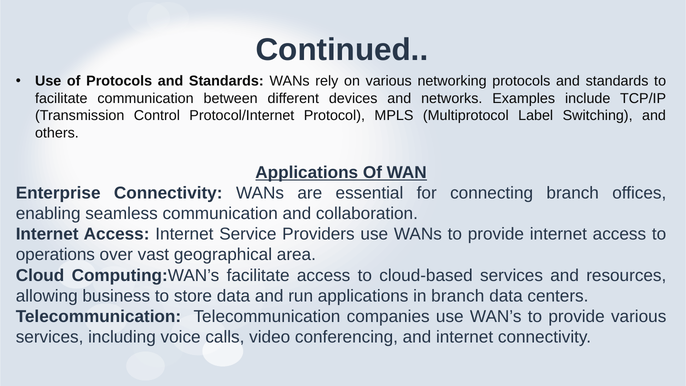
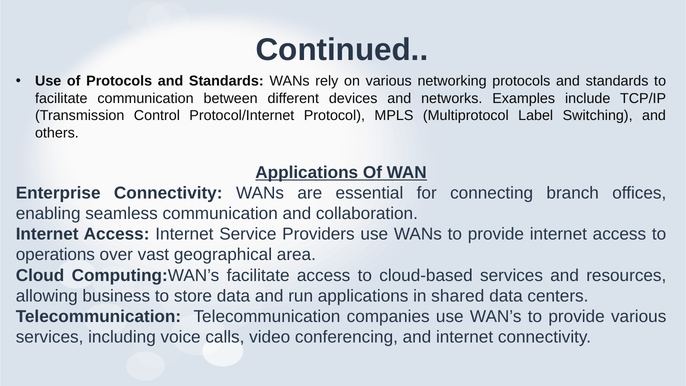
in branch: branch -> shared (458, 296)
